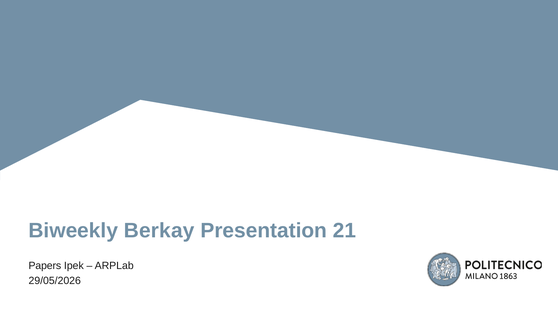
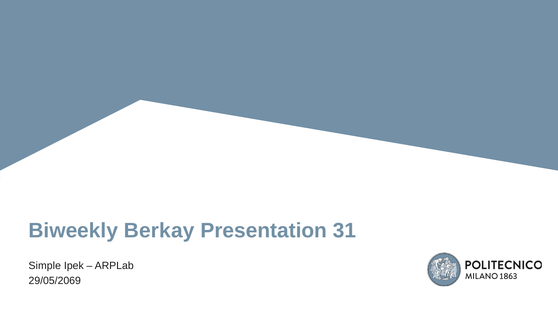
21: 21 -> 31 (345, 231)
Papers: Papers -> Simple (45, 266)
29/05/2026: 29/05/2026 -> 29/05/2069 (55, 281)
